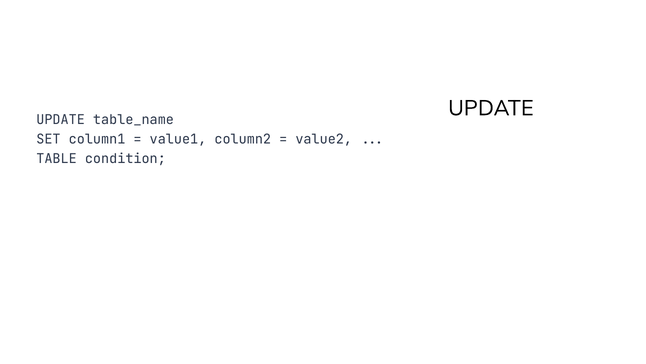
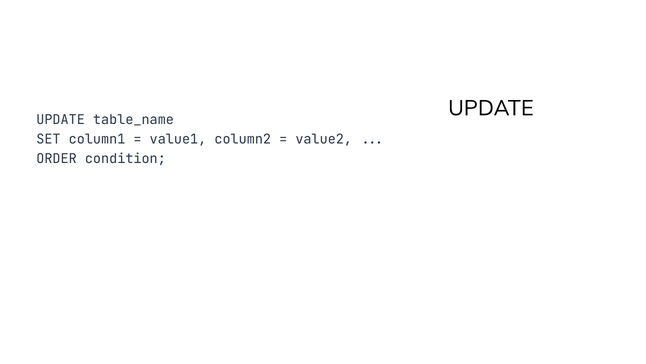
TABLE: TABLE -> ORDER (57, 158)
